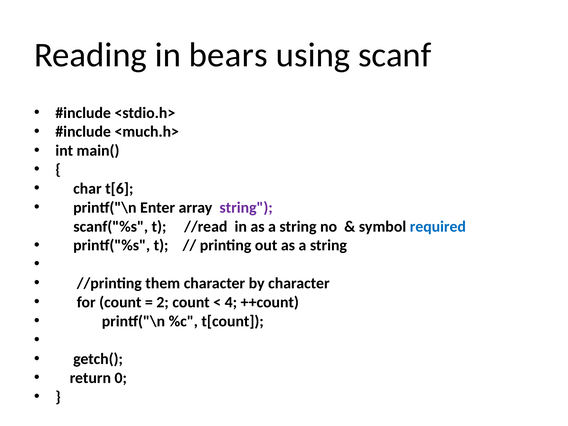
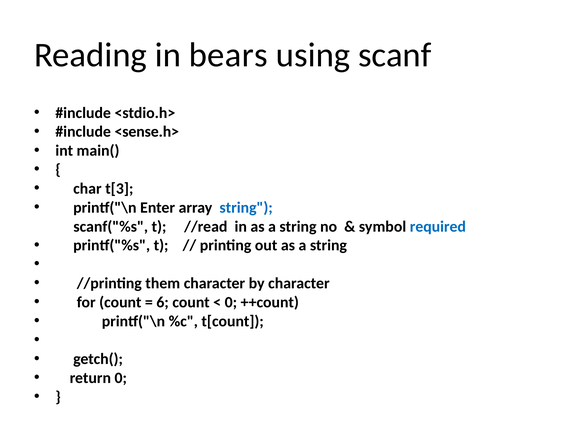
<much.h>: <much.h> -> <sense.h> (147, 132)
t[6: t[6 -> t[3 (119, 189)
string colour: purple -> blue (246, 208)
2: 2 -> 6 (163, 302)
4: 4 -> 0 (231, 302)
